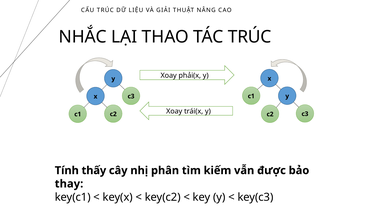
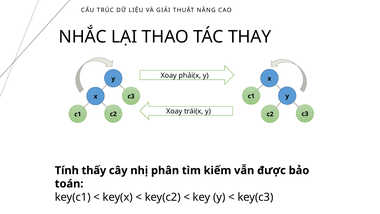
TÁC TRÚC: TRÚC -> THAY (250, 37)
thay: thay -> toán (69, 184)
